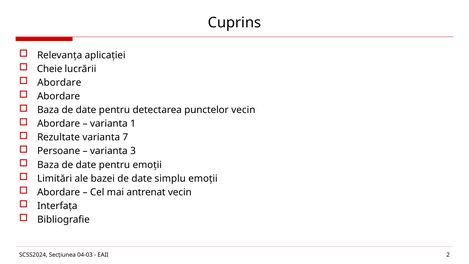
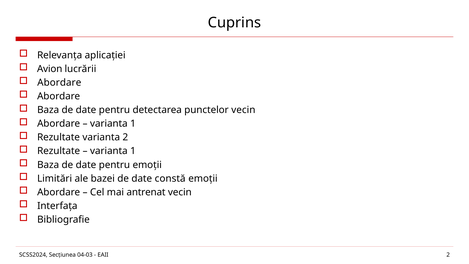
Cheie: Cheie -> Avion (50, 69)
varianta 7: 7 -> 2 (125, 137)
Persoane: Persoane -> Rezultate (59, 151)
3: 3 -> 1 (133, 151)
simplu: simplu -> constă (170, 178)
